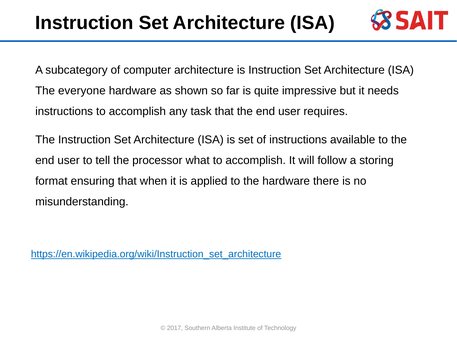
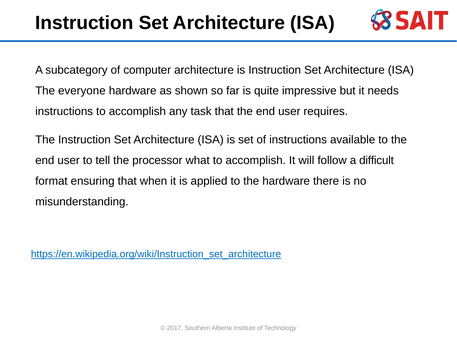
storing: storing -> difficult (377, 160)
